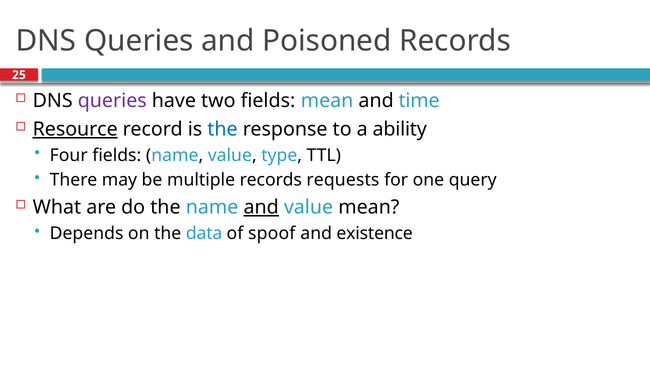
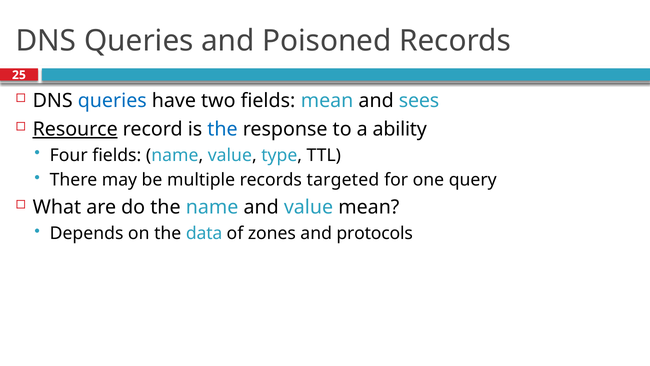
queries colour: purple -> blue (112, 101)
time: time -> sees (419, 101)
requests: requests -> targeted (343, 180)
and underline: present -> none (261, 207)
spoof: spoof -> zones (272, 233)
existence: existence -> protocols (375, 233)
